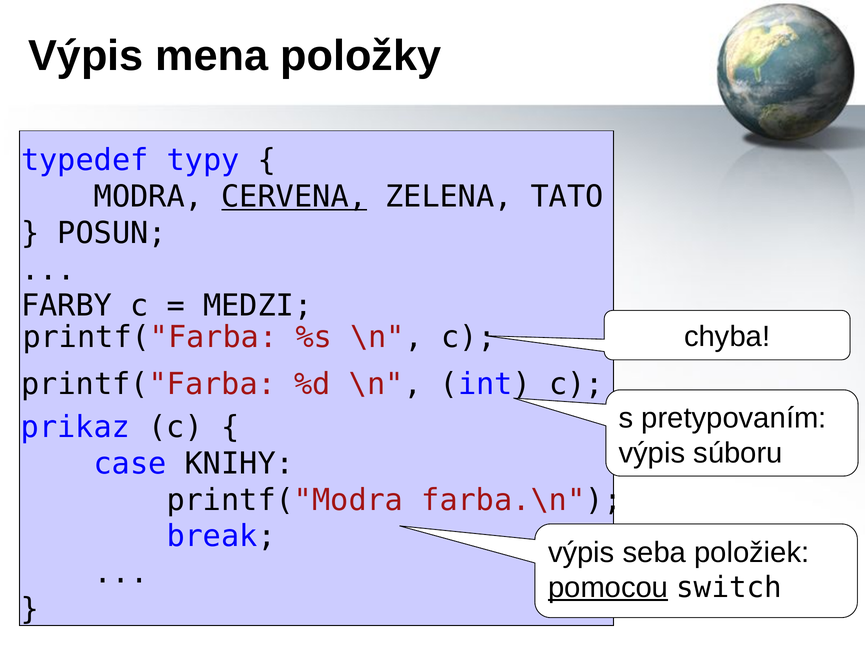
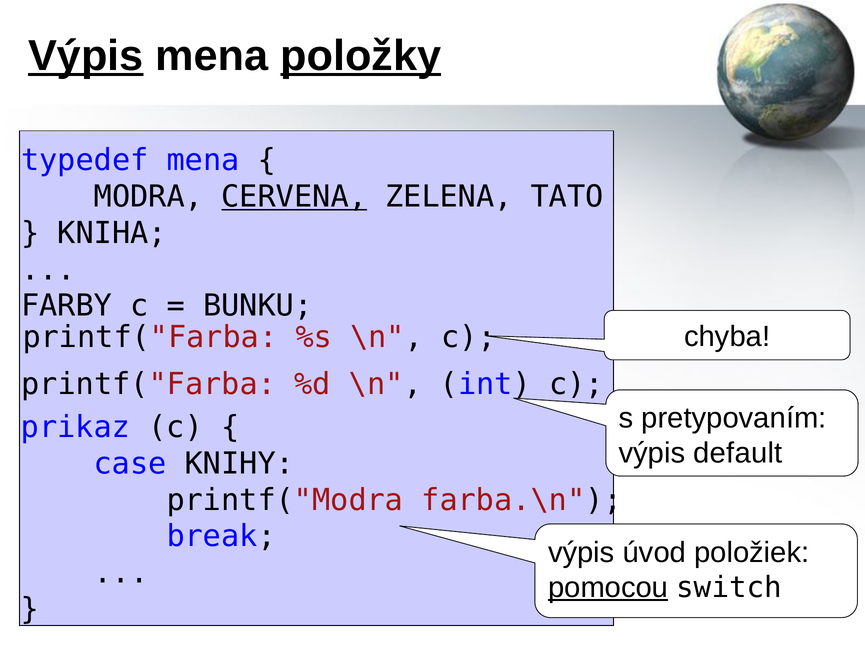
Výpis underline: none -> present (86, 56)
položky underline: none -> present (361, 56)
typedef typy: typy -> mena (203, 160)
POSUN: POSUN -> KNIHA (112, 233)
MEDZI: MEDZI -> BUNKU (258, 306)
súboru: súboru -> default (738, 453)
seba: seba -> úvod (654, 552)
